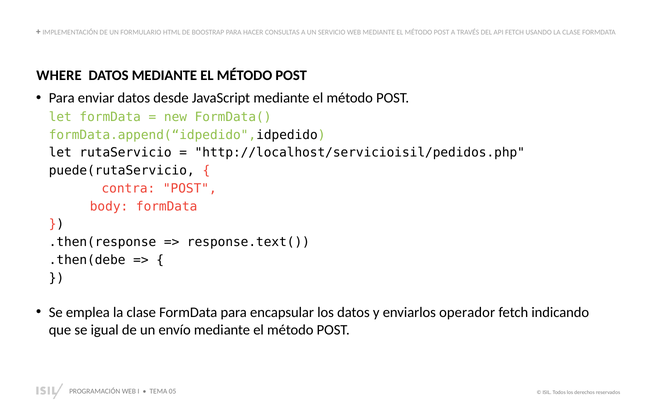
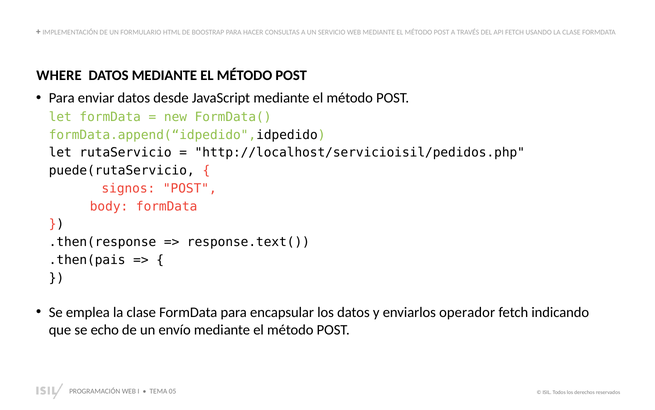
contra: contra -> signos (128, 188)
.then(debe: .then(debe -> .then(pais (87, 260)
igual: igual -> echo (105, 329)
